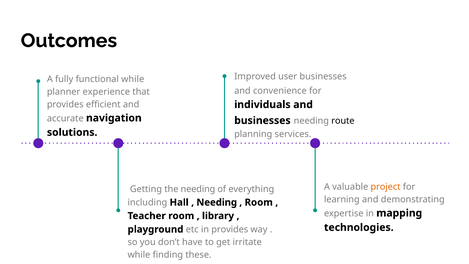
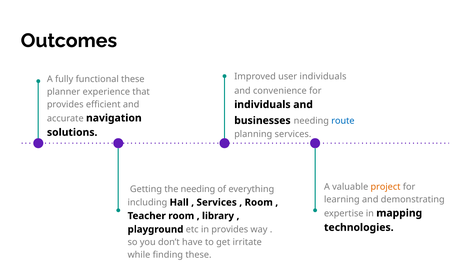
user businesses: businesses -> individuals (323, 76)
functional while: while -> these (133, 79)
route colour: black -> blue (343, 121)
Needing: Needing -> Services (217, 202)
